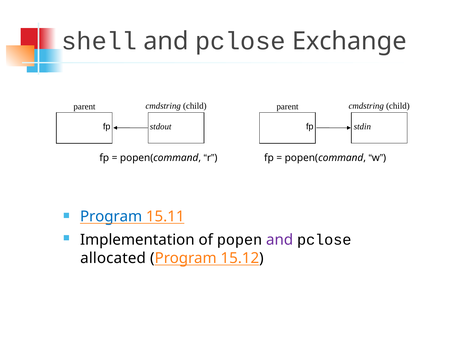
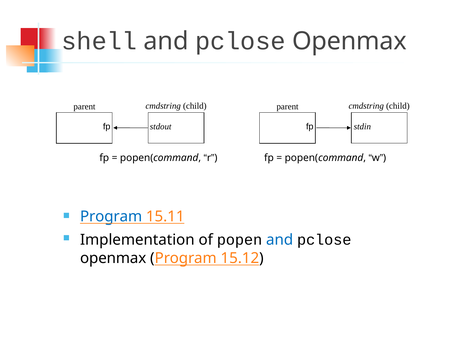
Exchange: Exchange -> Openmax (349, 41)
and colour: purple -> blue (280, 240)
allocated: allocated -> openmax (113, 258)
